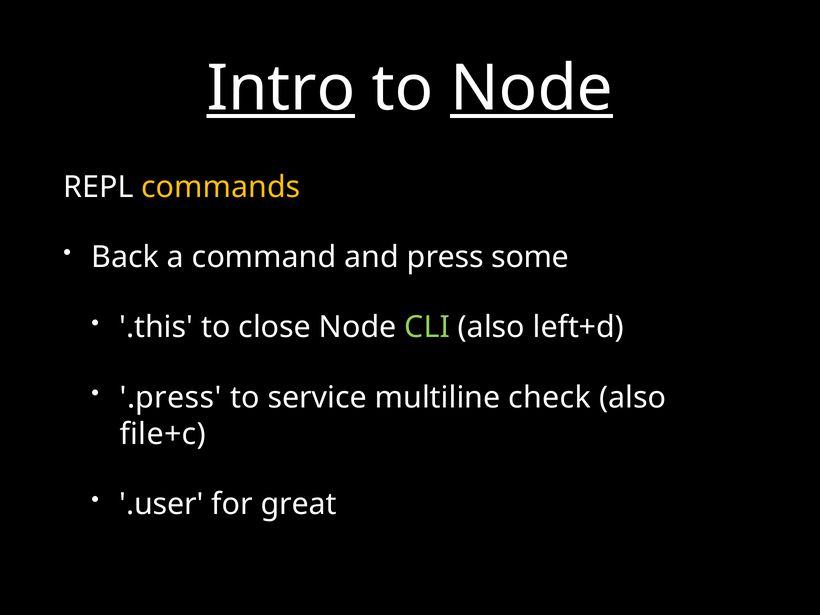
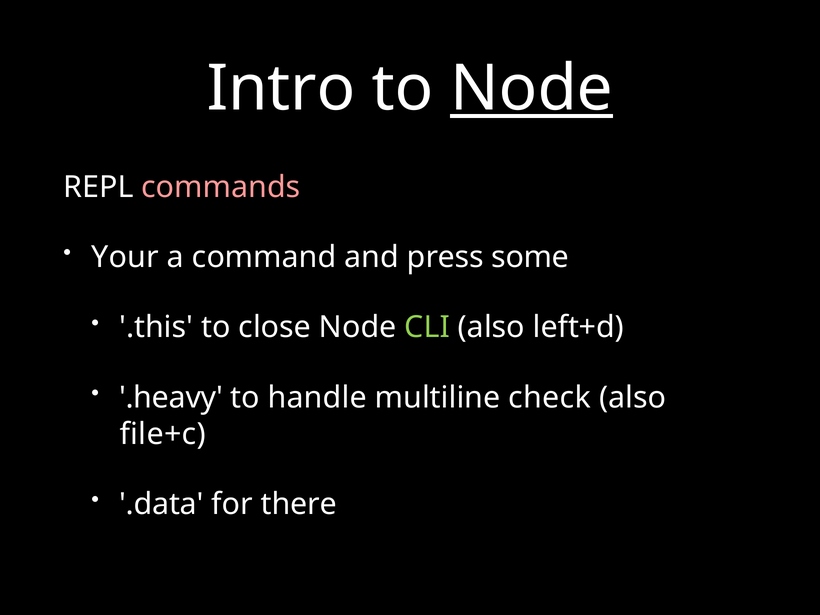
Intro underline: present -> none (281, 89)
commands colour: yellow -> pink (221, 187)
Back: Back -> Your (125, 257)
.press: .press -> .heavy (171, 397)
service: service -> handle (317, 397)
.user: .user -> .data (161, 504)
great: great -> there (299, 504)
